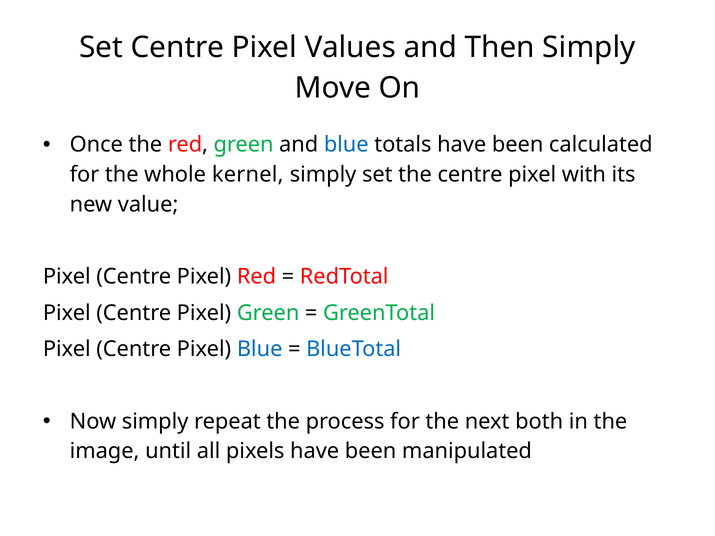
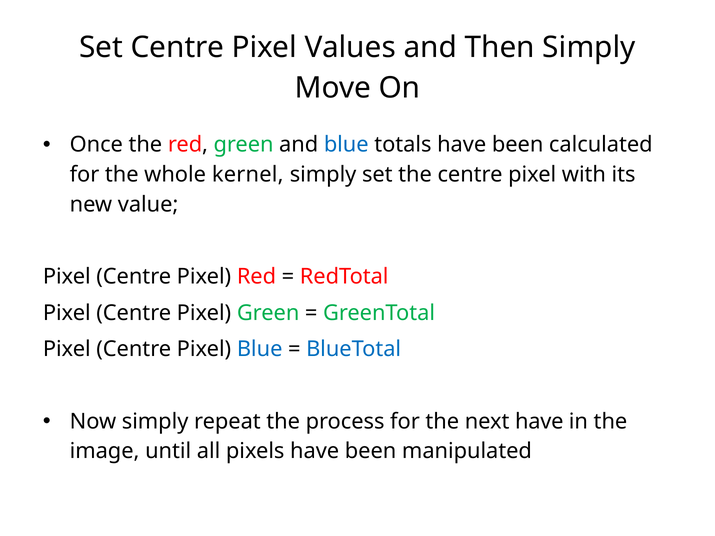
next both: both -> have (539, 422)
